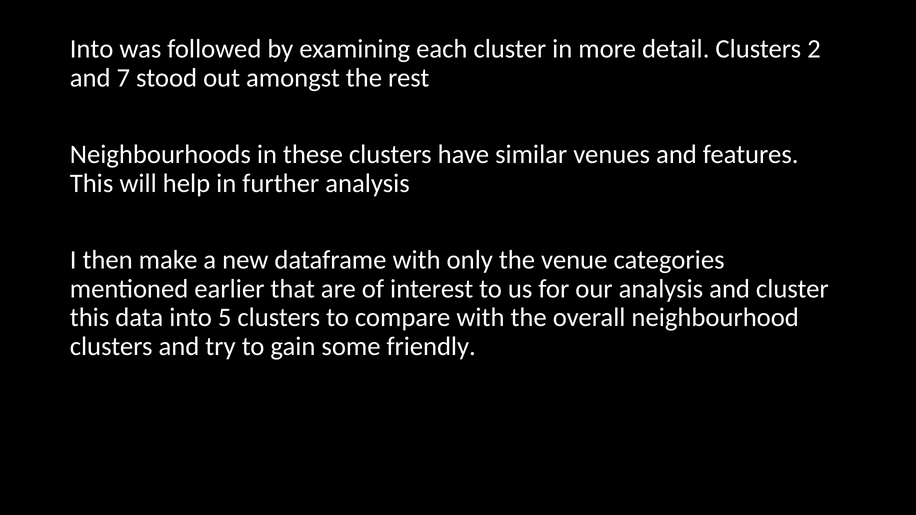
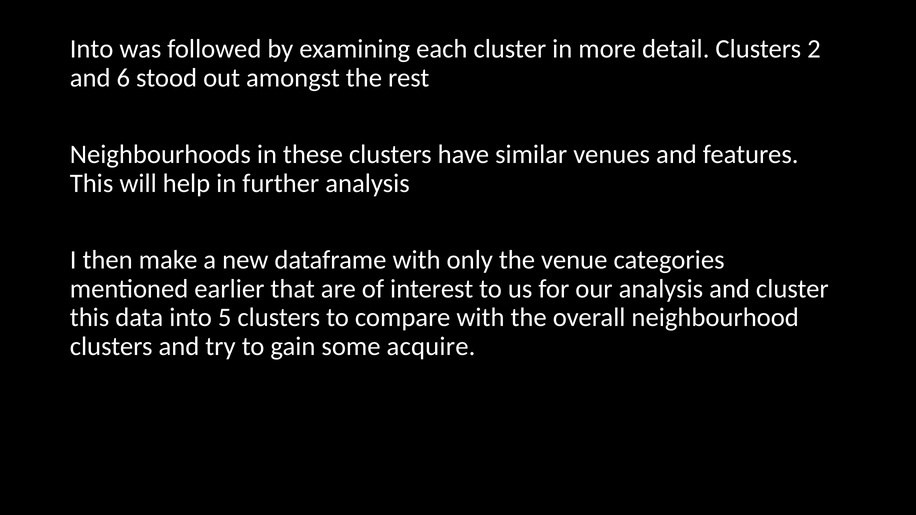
7: 7 -> 6 (123, 78)
friendly: friendly -> acquire (431, 346)
